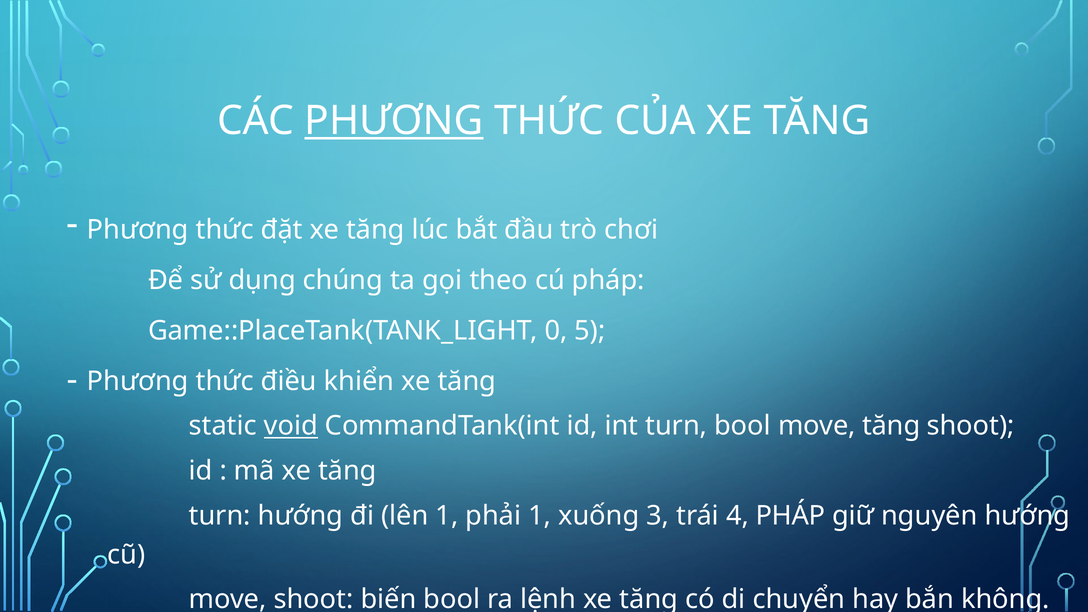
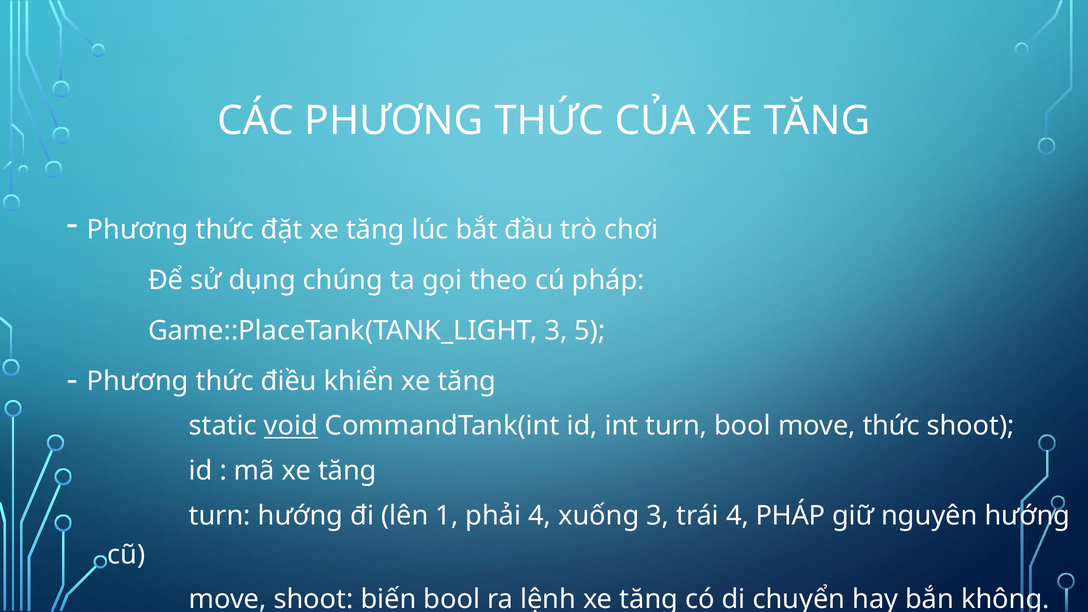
PHƯƠNG underline: present -> none (394, 121)
Game::PlaceTank(TANK_LIGHT 0: 0 -> 3 (556, 331)
move tăng: tăng -> thức (891, 426)
phải 1: 1 -> 4 (540, 516)
